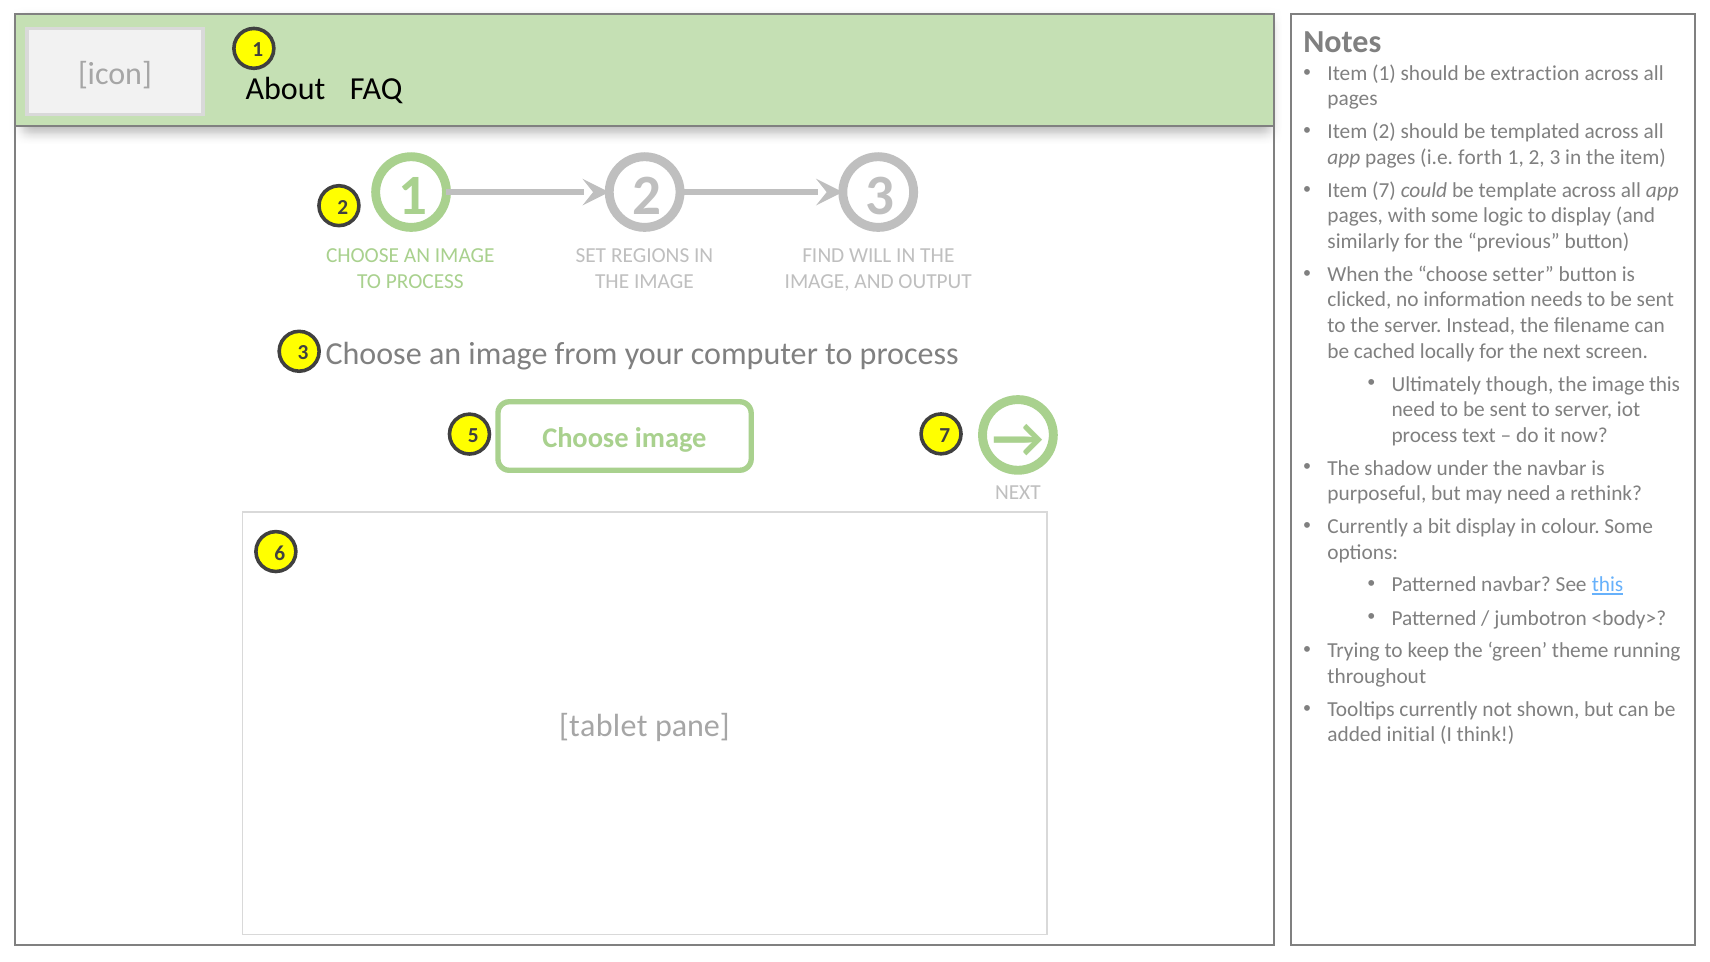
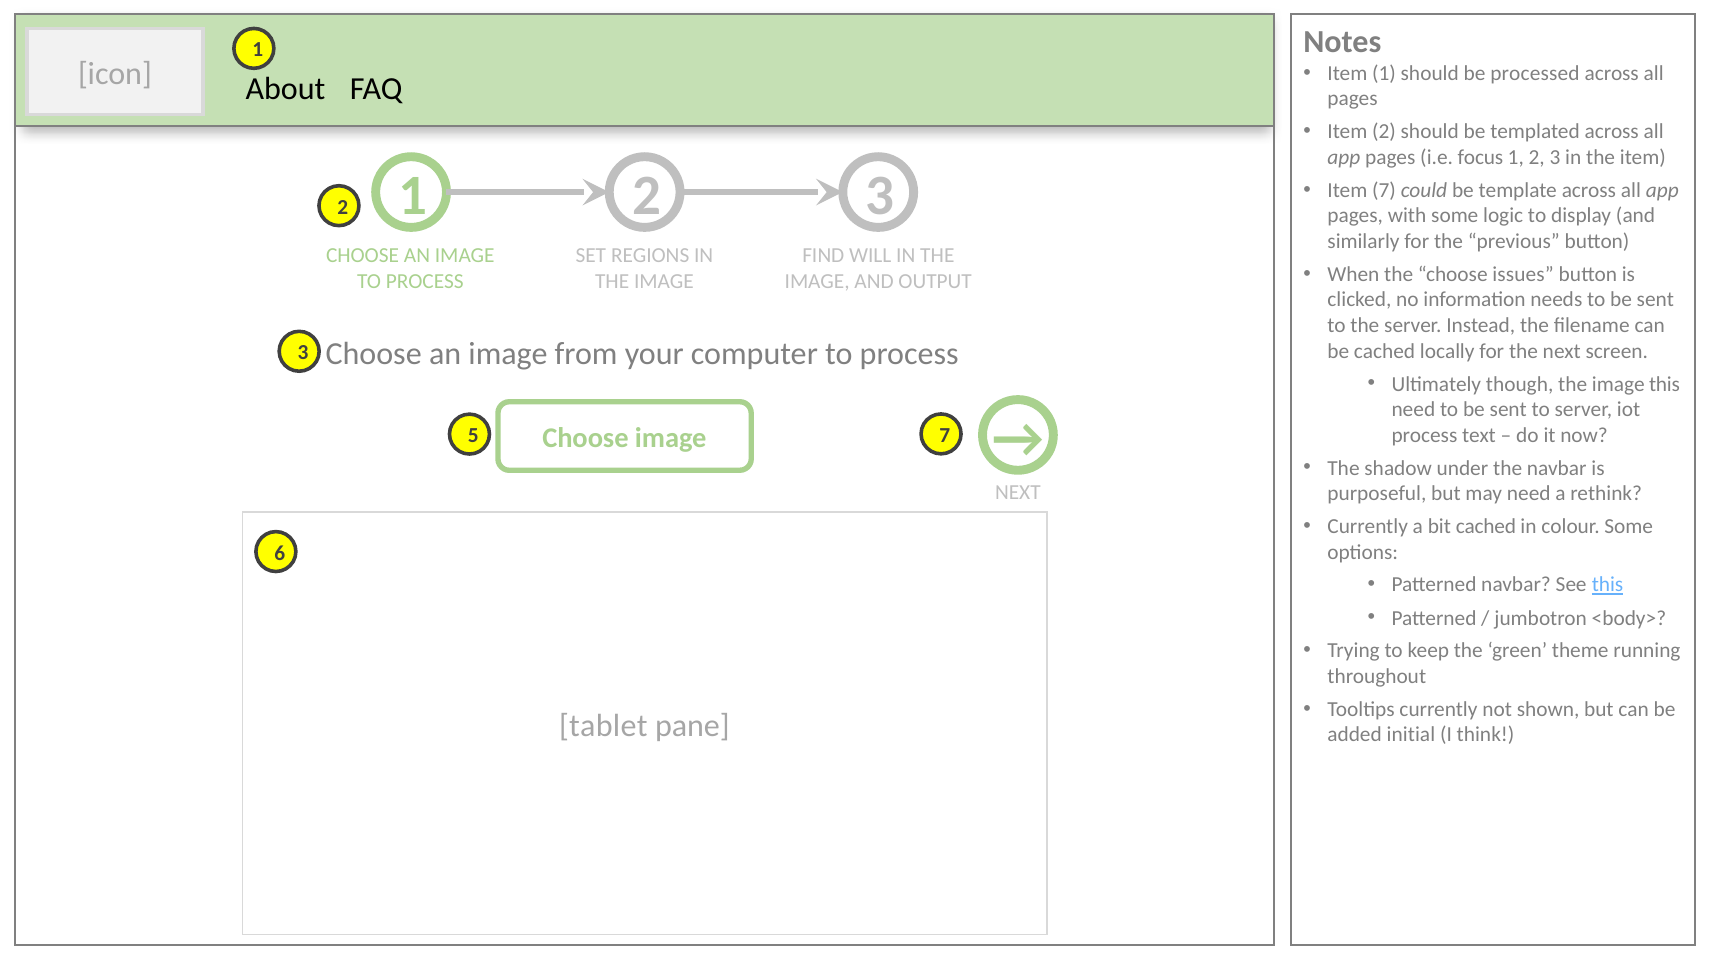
extraction: extraction -> processed (1535, 73)
forth: forth -> focus (1480, 157)
setter: setter -> issues (1523, 274)
bit display: display -> cached (1486, 526)
